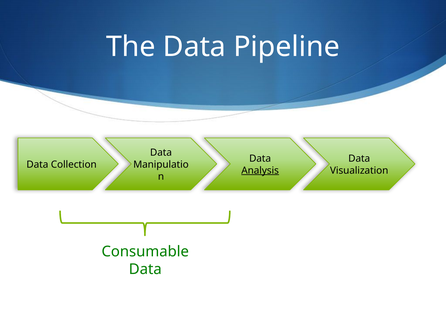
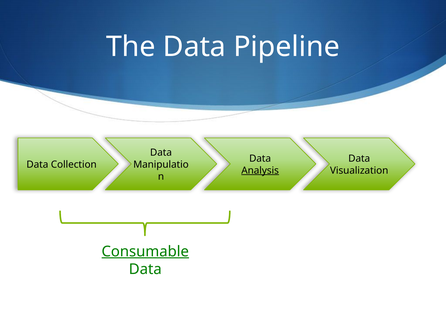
Consumable underline: none -> present (145, 252)
